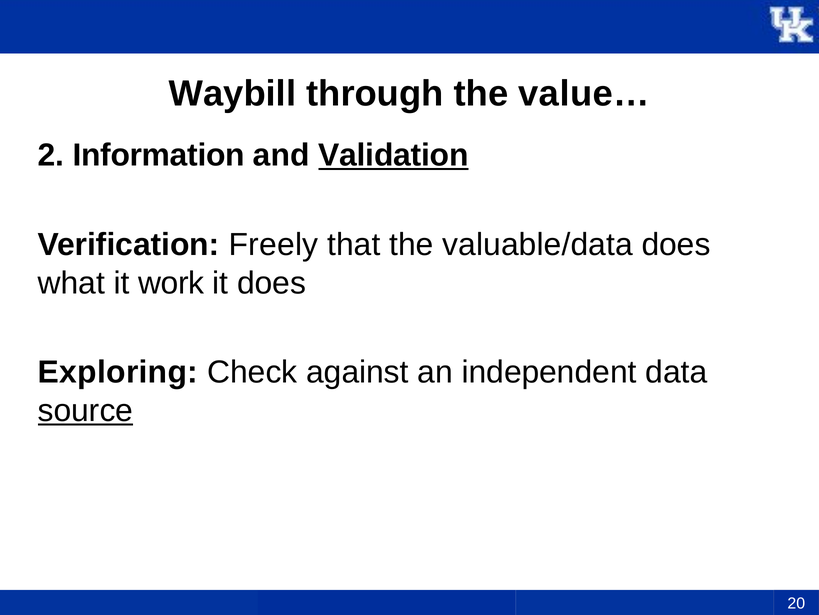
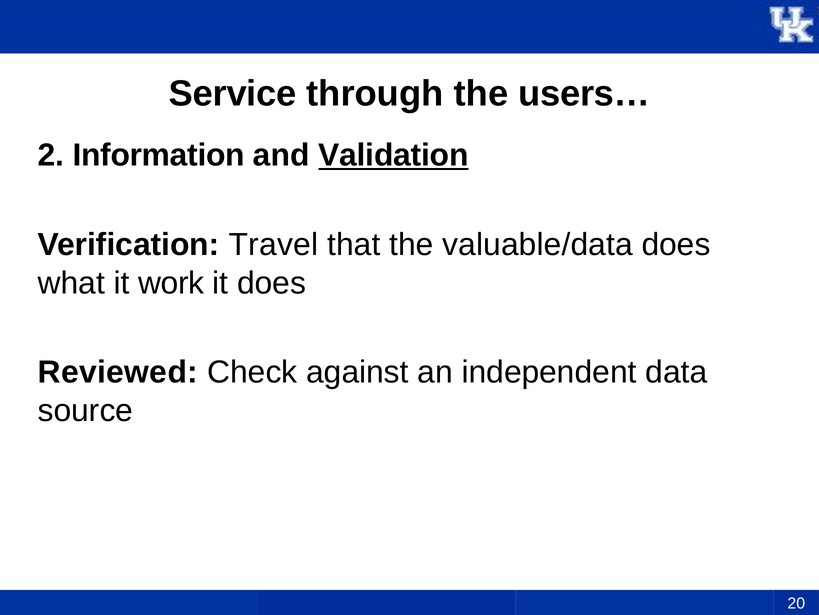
Waybill: Waybill -> Service (233, 94)
value…: value… -> users… (584, 94)
Freely: Freely -> Travel (273, 244)
Exploring: Exploring -> Reviewed (118, 372)
source underline: present -> none (85, 410)
